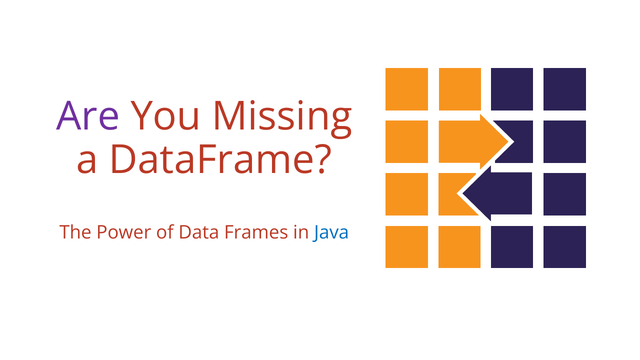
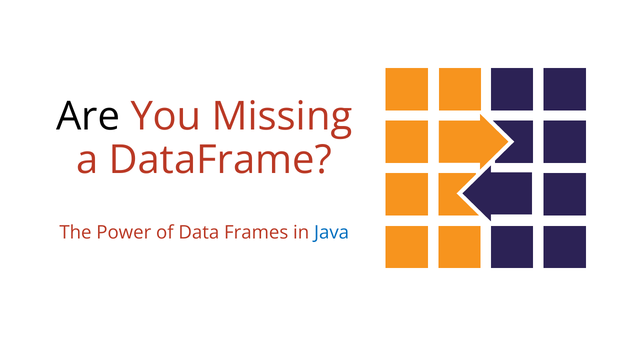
Are colour: purple -> black (88, 117)
